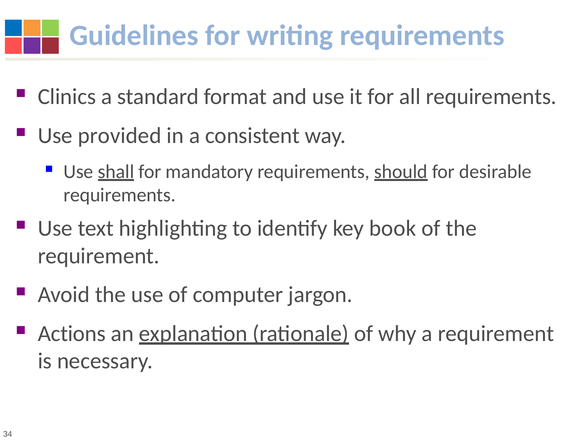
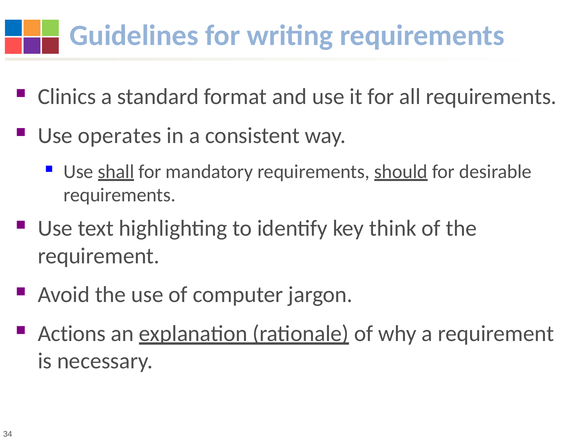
provided: provided -> operates (120, 136)
book: book -> think (393, 228)
